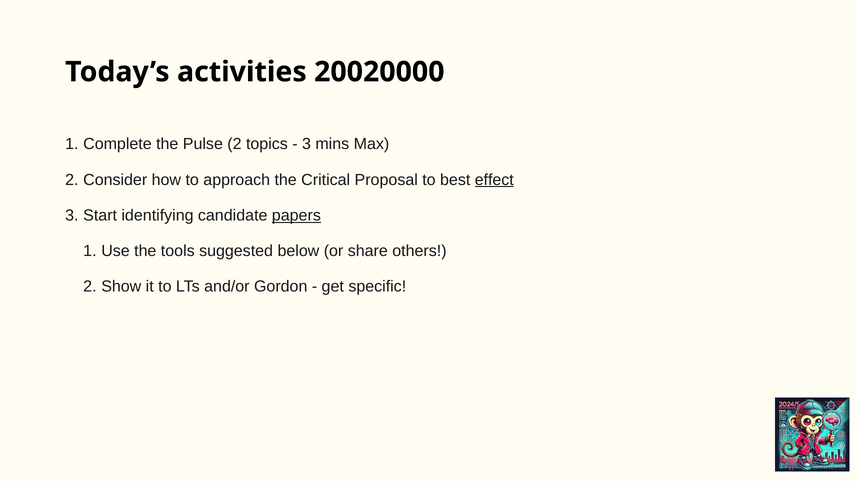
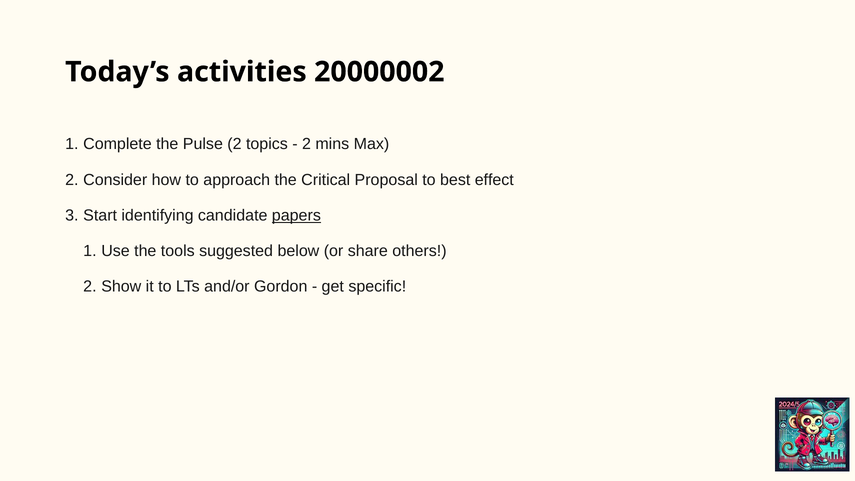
20020000: 20020000 -> 20000002 (379, 72)
3: 3 -> 2 (306, 144)
effect underline: present -> none (494, 180)
